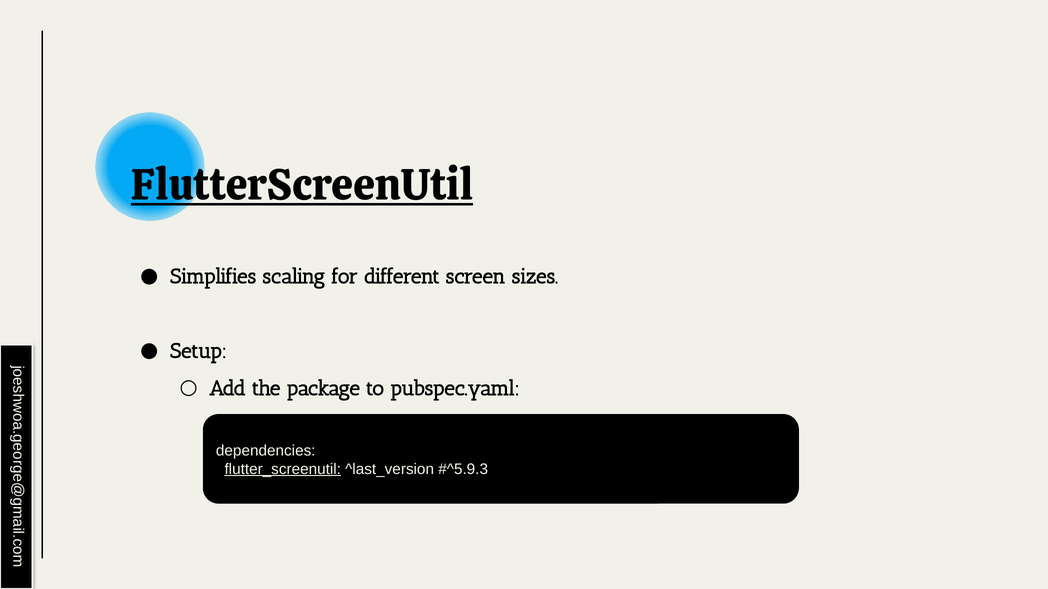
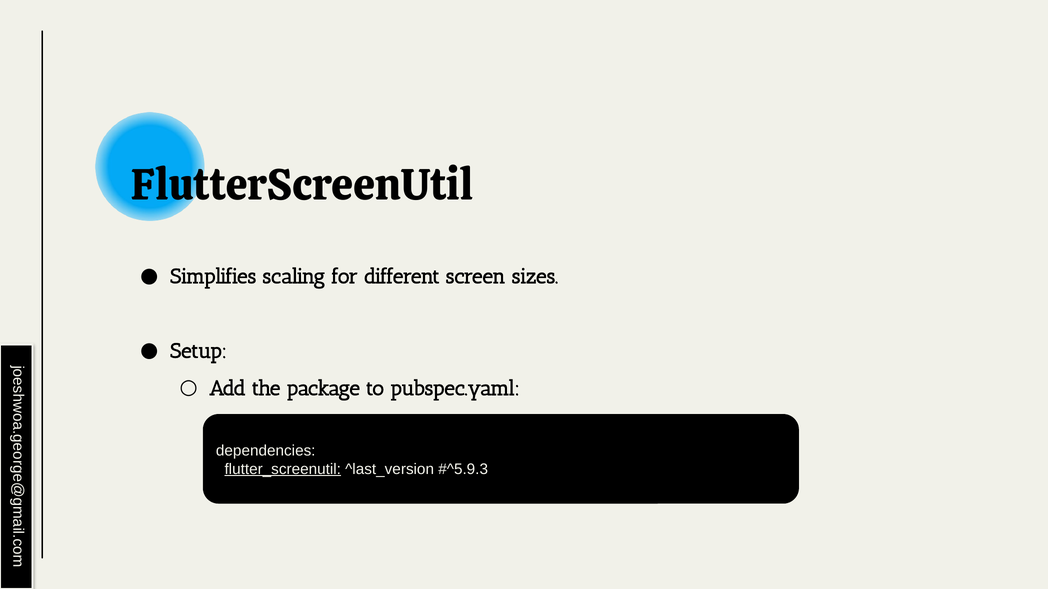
FlutterScreenUtil underline: present -> none (302, 186)
